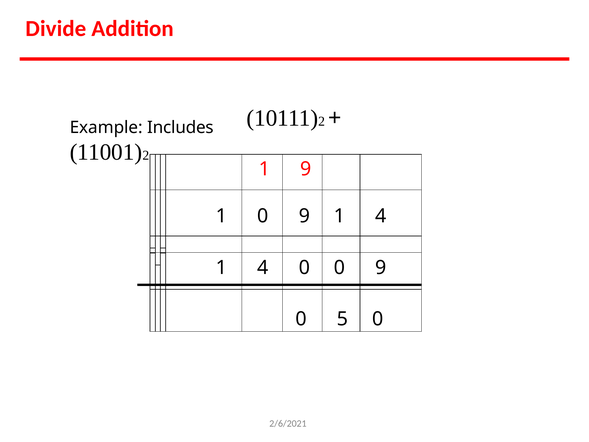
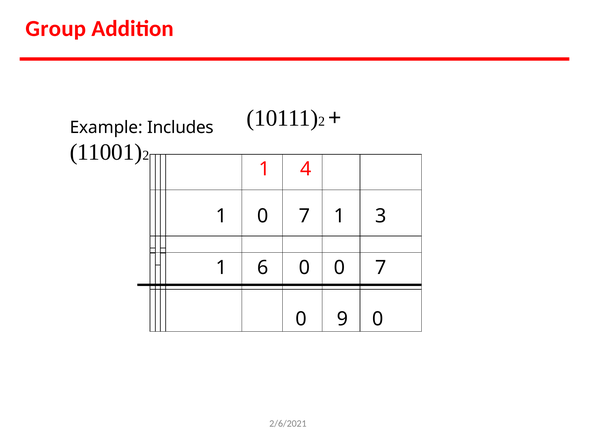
Divide: Divide -> Group (56, 29)
1 9: 9 -> 4 (306, 169)
1 0 9: 9 -> 7 (304, 216)
4: 4 -> 3 (381, 216)
4: 4 -> 6 (263, 268)
0 0 9: 9 -> 7 (381, 268)
5: 5 -> 9 (343, 319)
